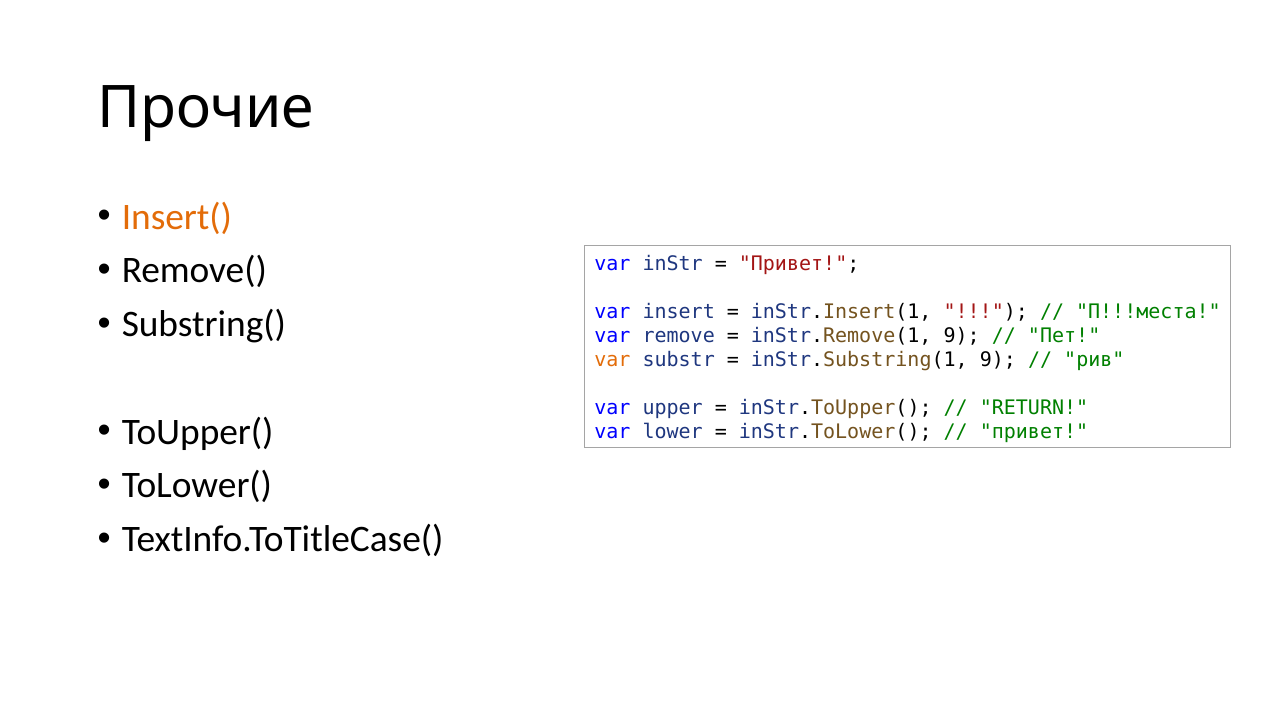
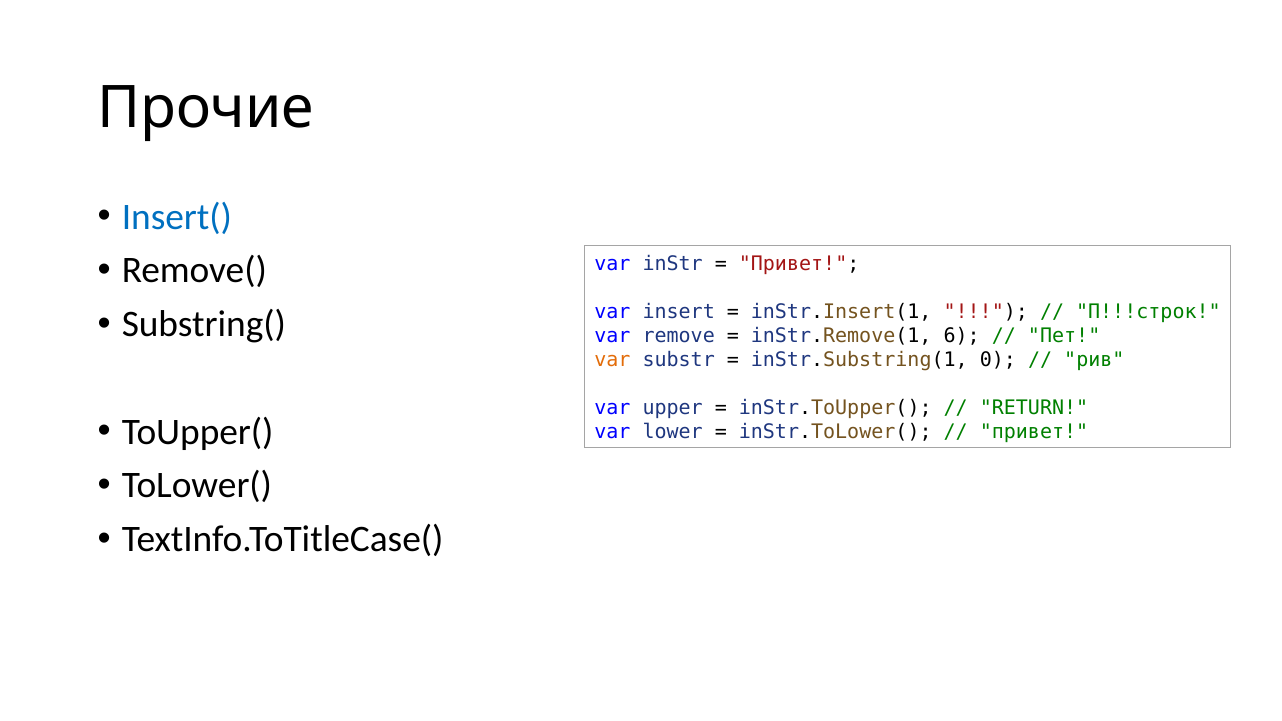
Insert( colour: orange -> blue (177, 217)
П!!!места: П!!!места -> П!!!строк (1148, 312)
inStr.Remove(1 9: 9 -> 6 (962, 336)
inStr.Substring(1 9: 9 -> 0 (998, 360)
